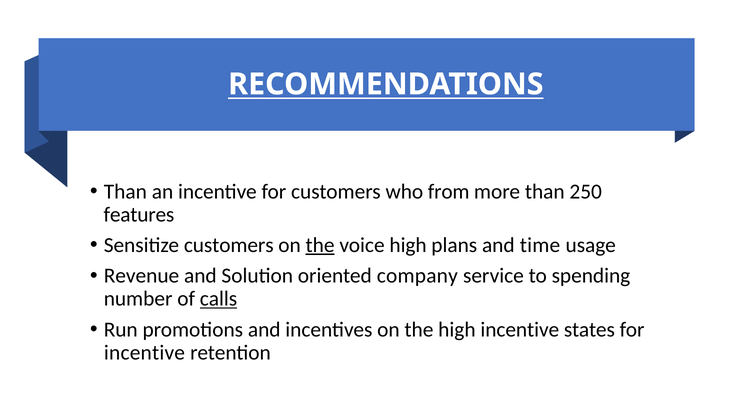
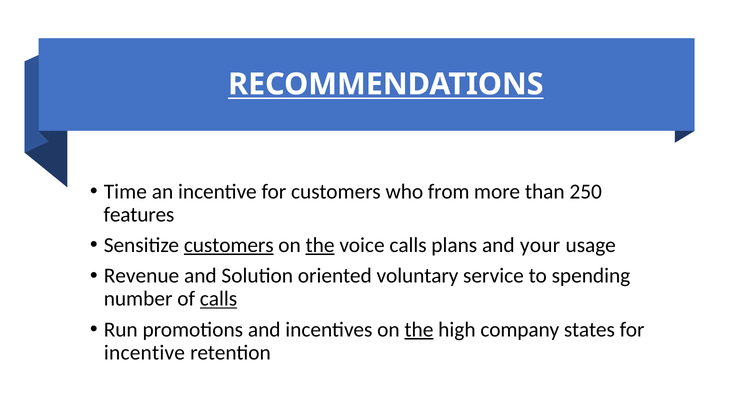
Than: Than -> Time (125, 192)
customers underline: none -> present (229, 245)
voice high: high -> calls (408, 245)
time: time -> your (540, 245)
company: company -> voluntary (417, 276)
the underline: none -> present (419, 330)
high incentive: incentive -> company (520, 330)
